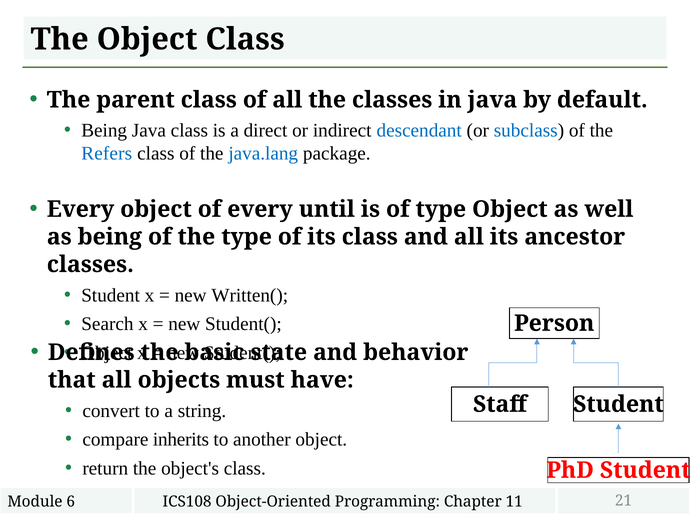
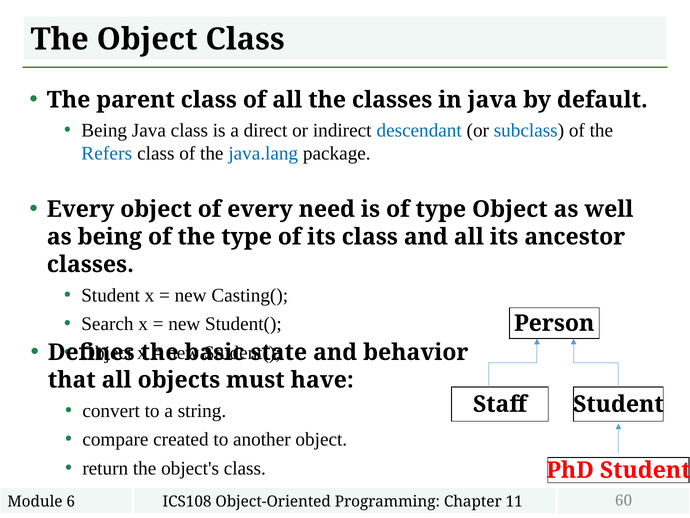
until: until -> need (327, 209)
Written(: Written( -> Casting( (250, 295)
inherits: inherits -> created (181, 439)
21: 21 -> 60 (624, 500)
